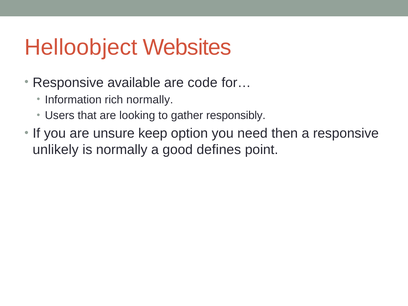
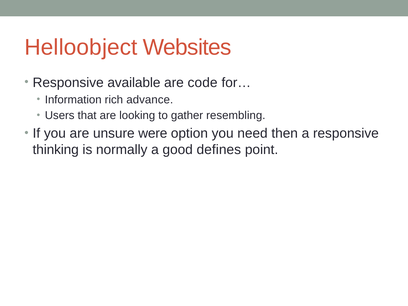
rich normally: normally -> advance (150, 100)
responsibly: responsibly -> resembling (236, 115)
keep: keep -> were (153, 133)
unlikely: unlikely -> thinking (56, 150)
